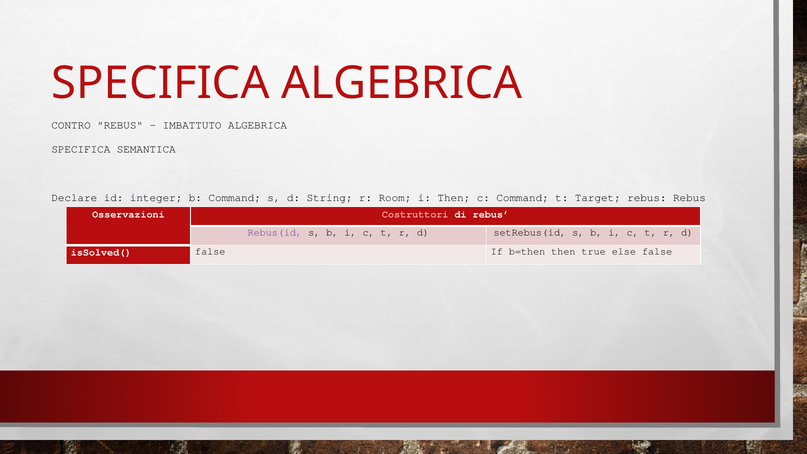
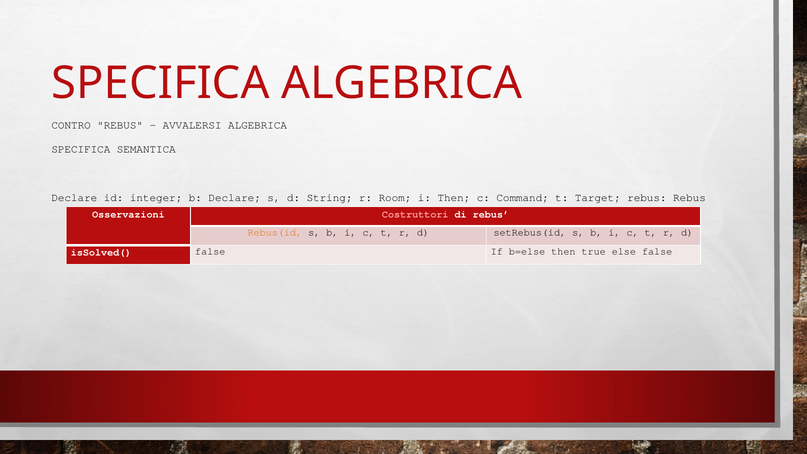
IMBATTUTO: IMBATTUTO -> AVVALERSI (192, 125)
b Command: Command -> Declare (235, 197)
Rebus(id colour: purple -> orange (275, 232)
b=then: b=then -> b=else (527, 251)
